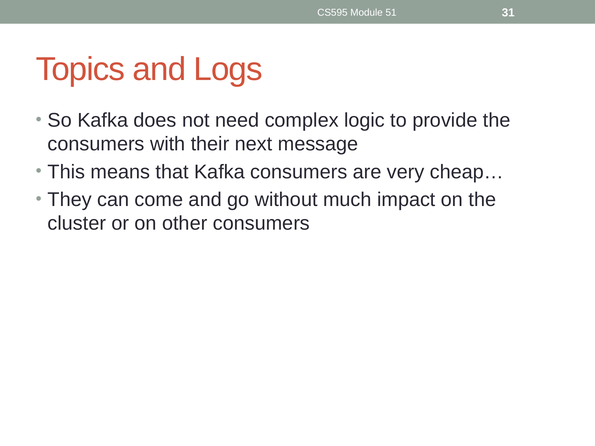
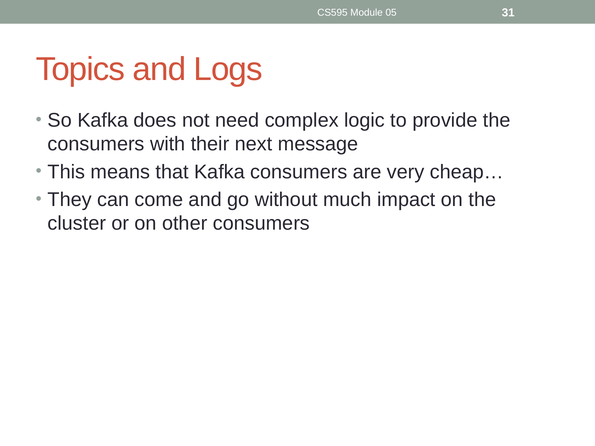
51: 51 -> 05 (391, 13)
